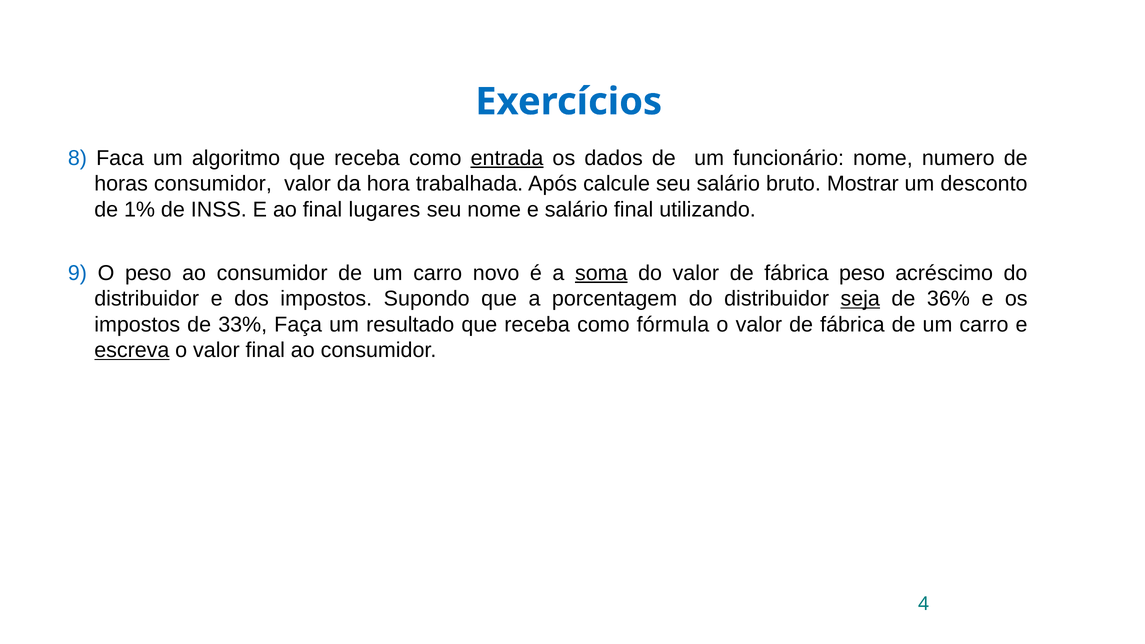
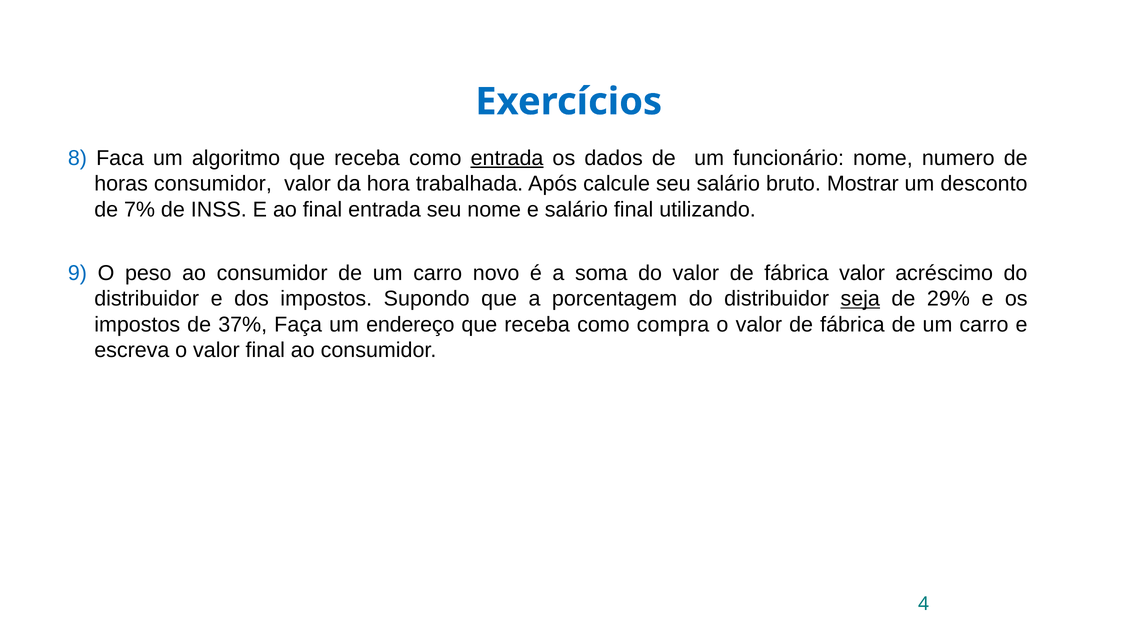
1%: 1% -> 7% (140, 210)
final lugares: lugares -> entrada (385, 210)
soma underline: present -> none (601, 273)
fábrica peso: peso -> valor (862, 273)
36%: 36% -> 29% (948, 299)
33%: 33% -> 37% (243, 325)
resultado: resultado -> endereço (410, 325)
fórmula: fórmula -> compra (673, 325)
escreva underline: present -> none (132, 350)
